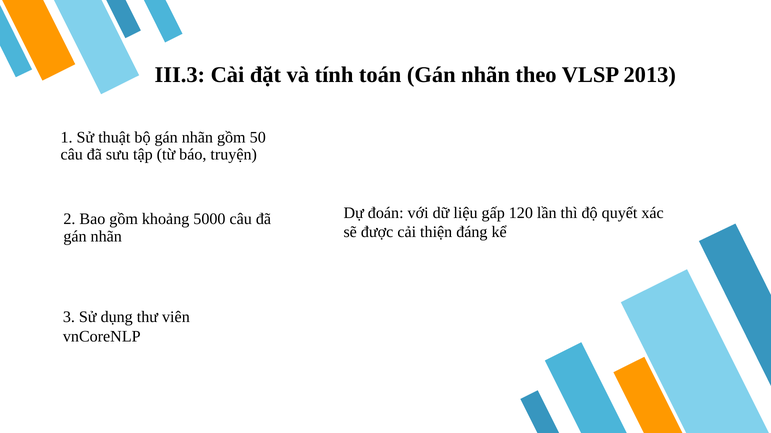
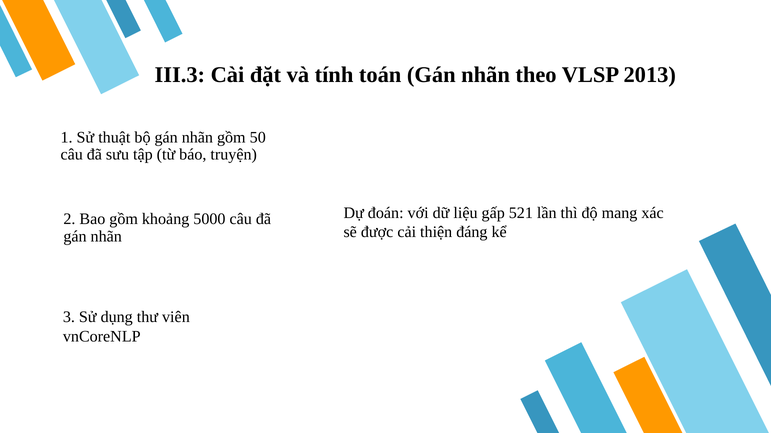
120: 120 -> 521 (521, 213)
quyết: quyết -> mang (620, 213)
